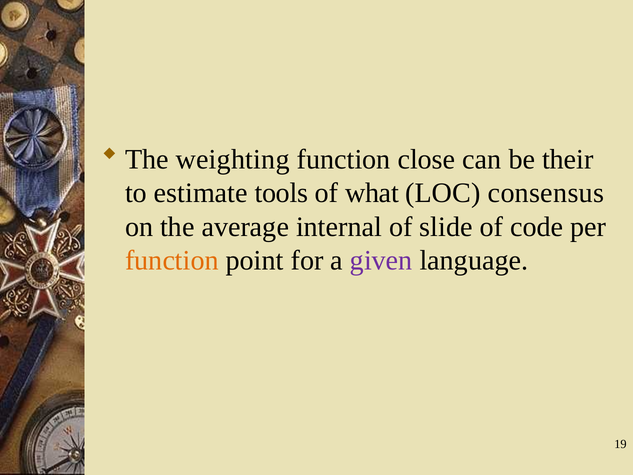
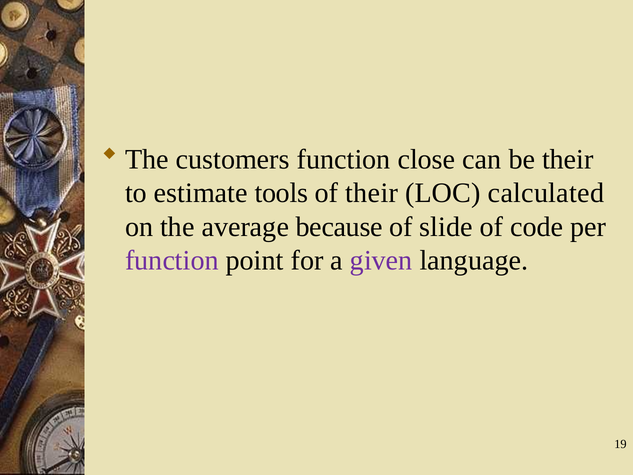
weighting: weighting -> customers (233, 159)
of what: what -> their (372, 193)
consensus: consensus -> calculated (546, 193)
internal: internal -> because (339, 227)
function colour: orange -> purple (172, 260)
